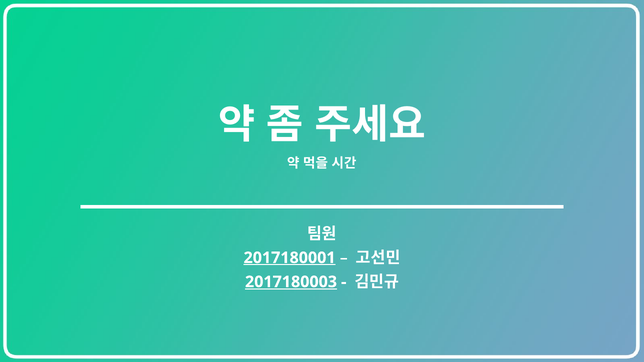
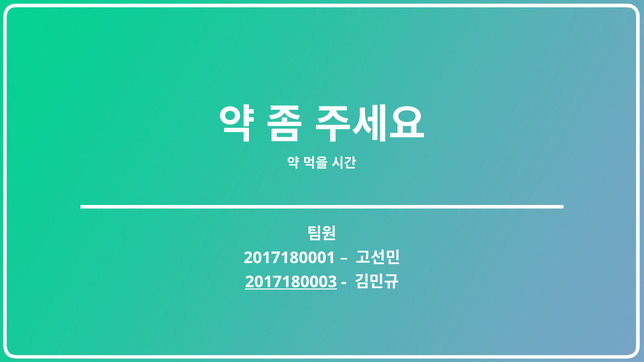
2017180001 underline: present -> none (290, 258)
